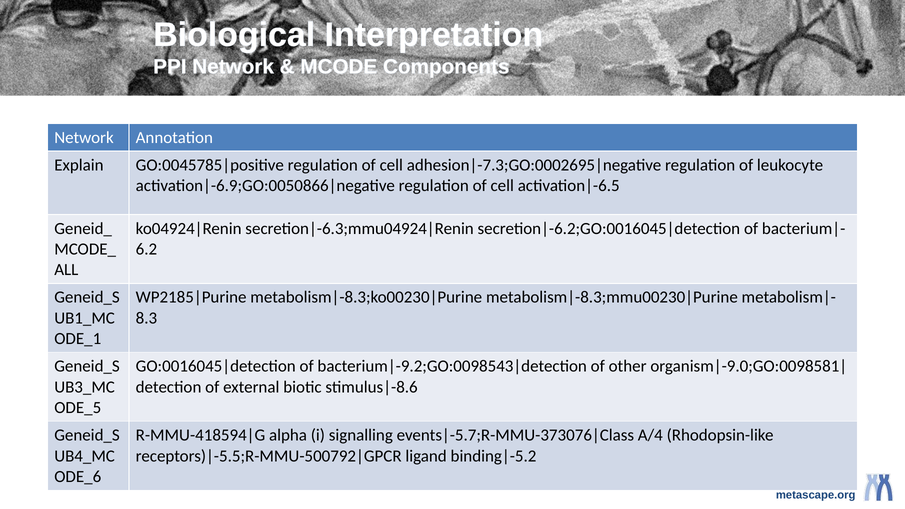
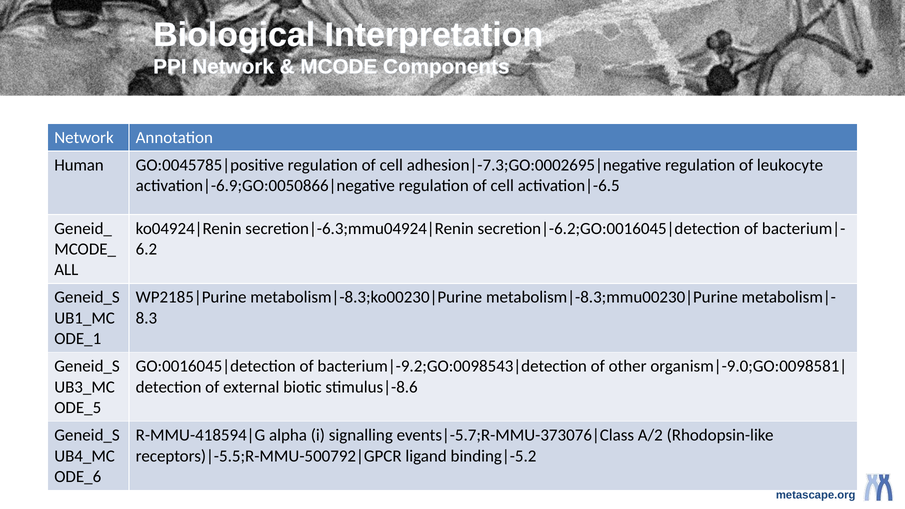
Explain: Explain -> Human (79, 165)
A/4: A/4 -> A/2 (650, 435)
